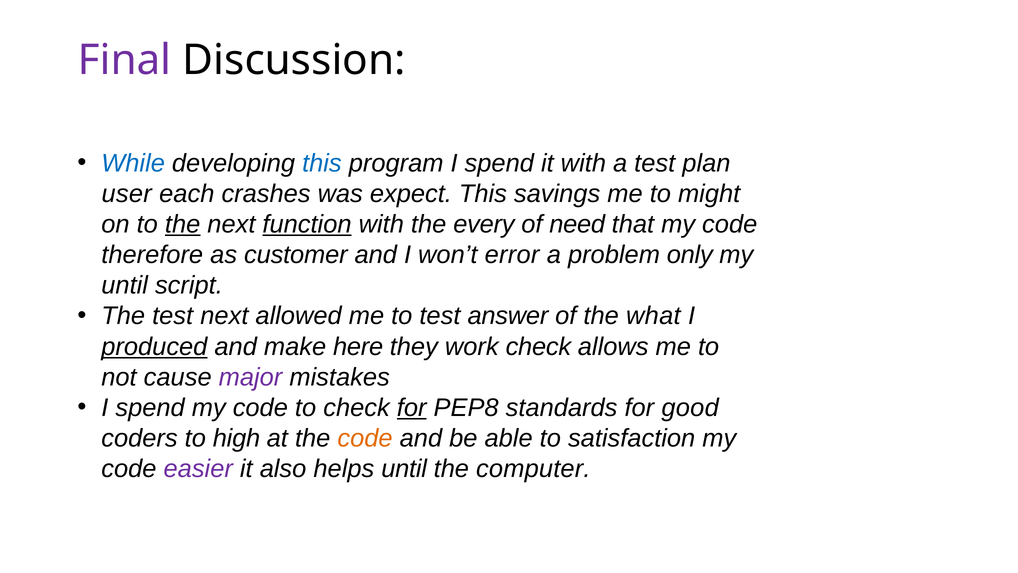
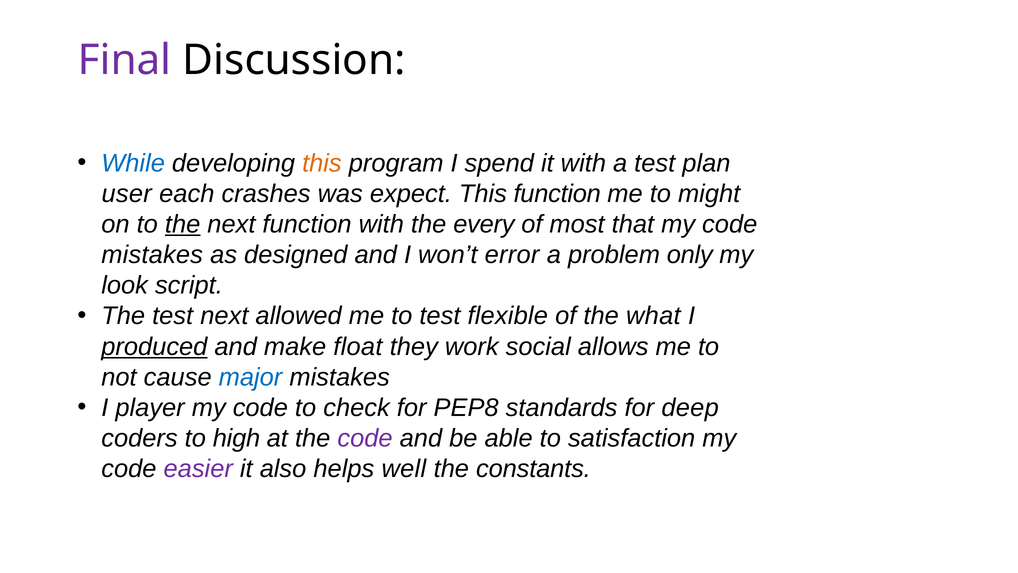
this colour: blue -> orange (322, 163)
This savings: savings -> function (557, 194)
function underline: present -> none (307, 224)
need: need -> most (577, 224)
therefore: therefore -> mistakes (152, 255)
customer: customer -> designed (296, 255)
until: until -> look (125, 285)
answer: answer -> flexible (508, 316)
here: here -> float (358, 346)
work check: check -> social (538, 346)
major colour: purple -> blue (251, 377)
spend: spend -> player (150, 407)
for underline: present -> none (412, 407)
good: good -> deep (690, 407)
code colour: orange -> purple (365, 438)
helps until: until -> well (404, 469)
computer: computer -> constants (533, 469)
